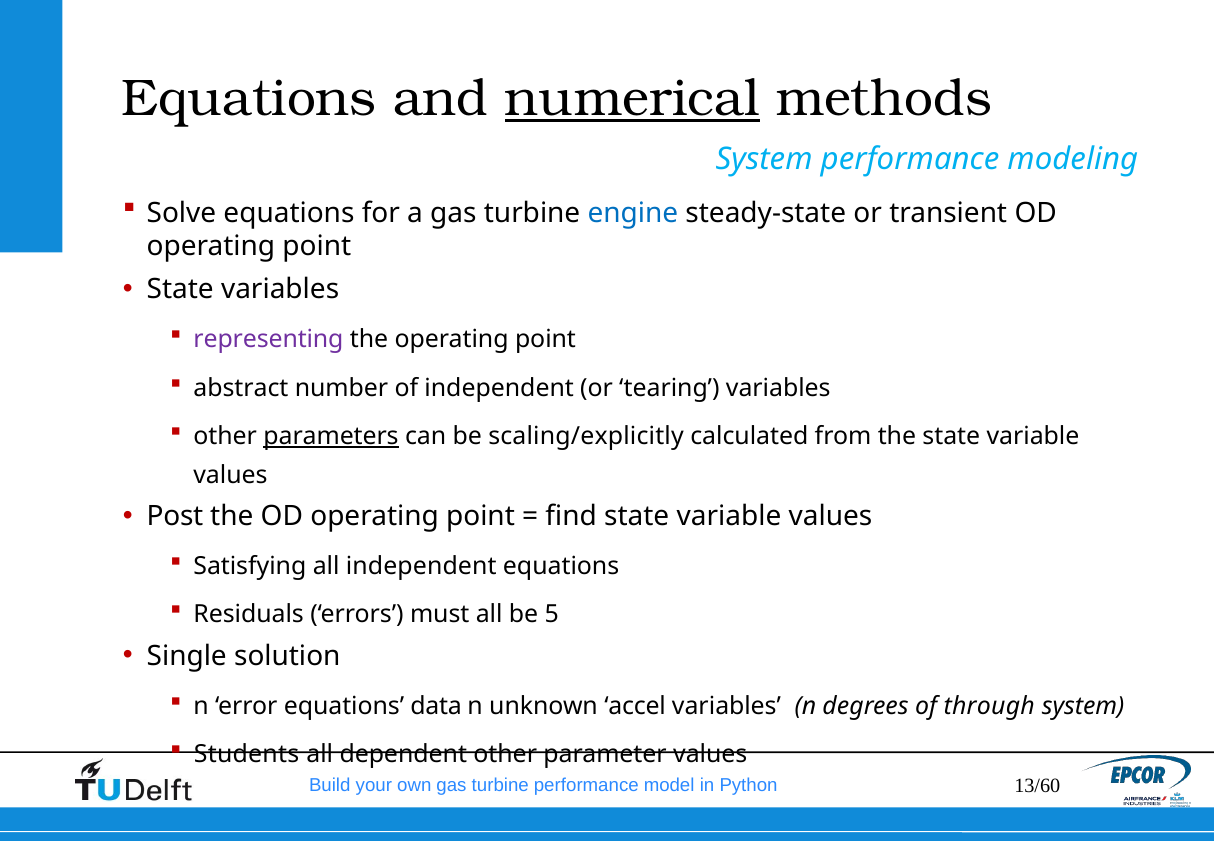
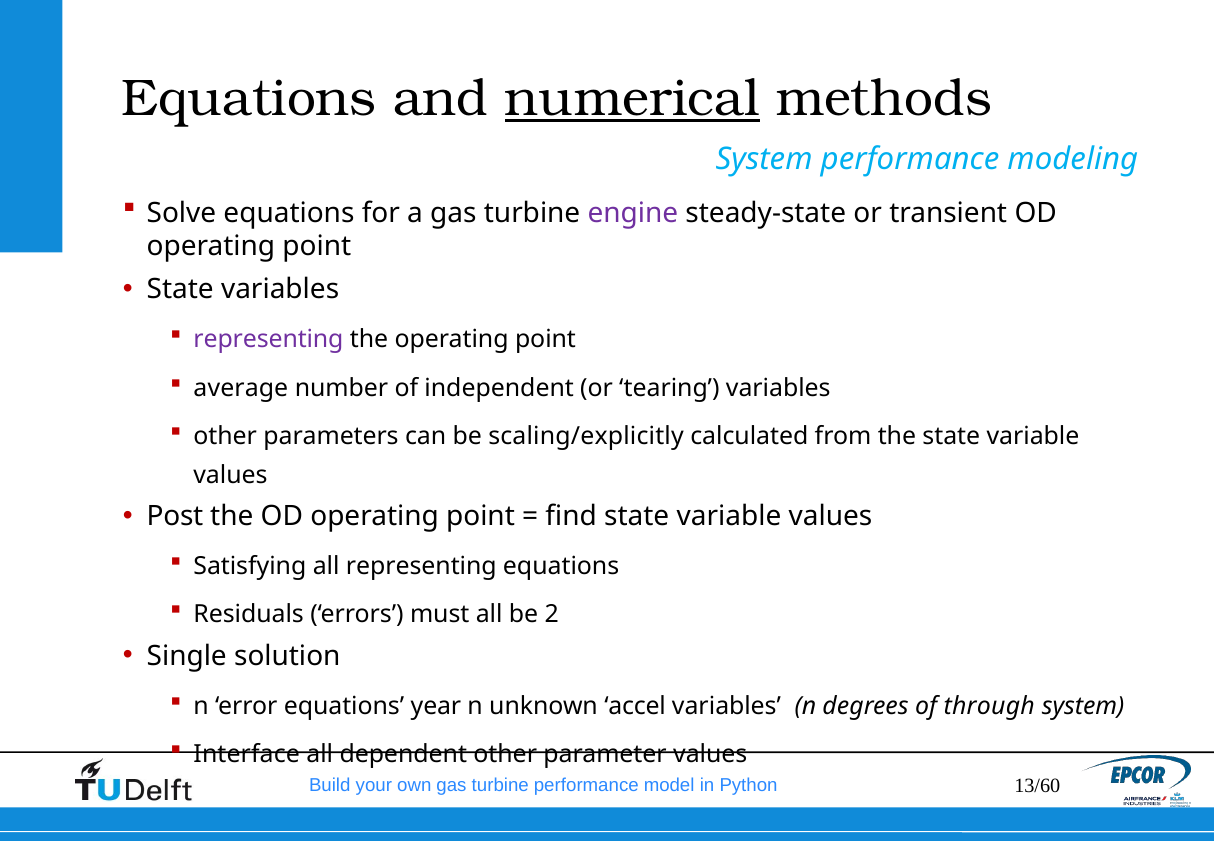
engine colour: blue -> purple (633, 213)
abstract: abstract -> average (241, 388)
parameters underline: present -> none (331, 436)
all independent: independent -> representing (421, 566)
5: 5 -> 2 (552, 615)
data: data -> year (436, 706)
Students: Students -> Interface (247, 754)
